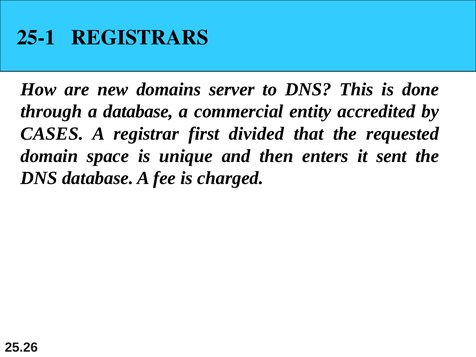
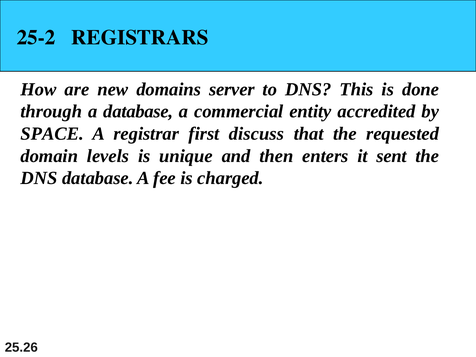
25-1: 25-1 -> 25-2 (36, 38)
CASES: CASES -> SPACE (52, 134)
divided: divided -> discuss (257, 134)
space: space -> levels (108, 156)
